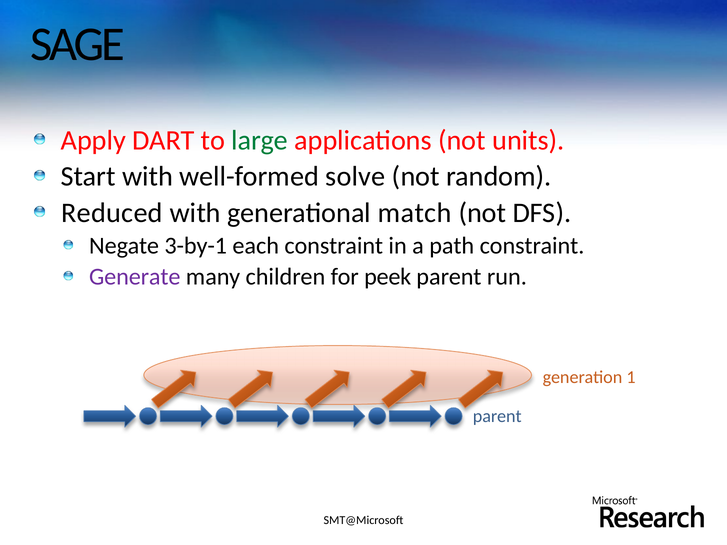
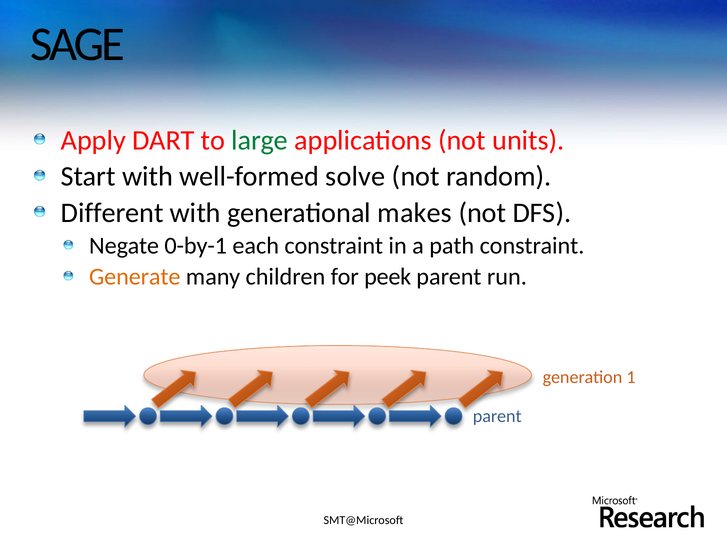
Reduced: Reduced -> Different (112, 213)
match: match -> makes (415, 213)
3-by-1: 3-by-1 -> 0-by-1 (196, 246)
Generate colour: purple -> orange (135, 277)
